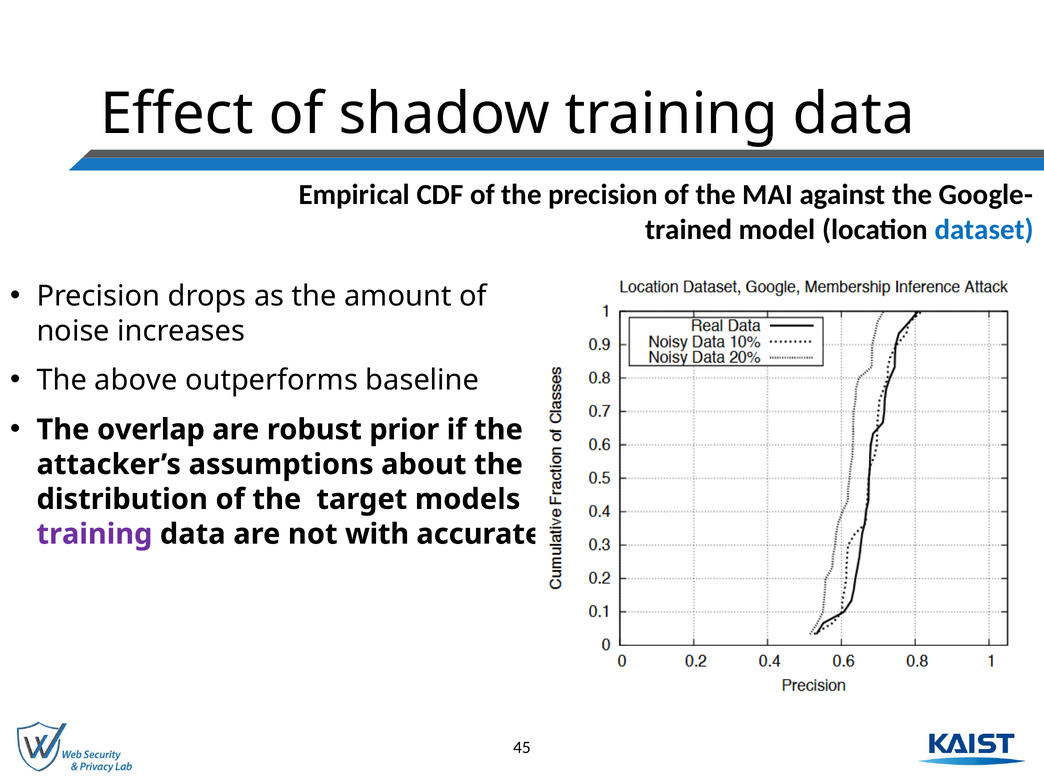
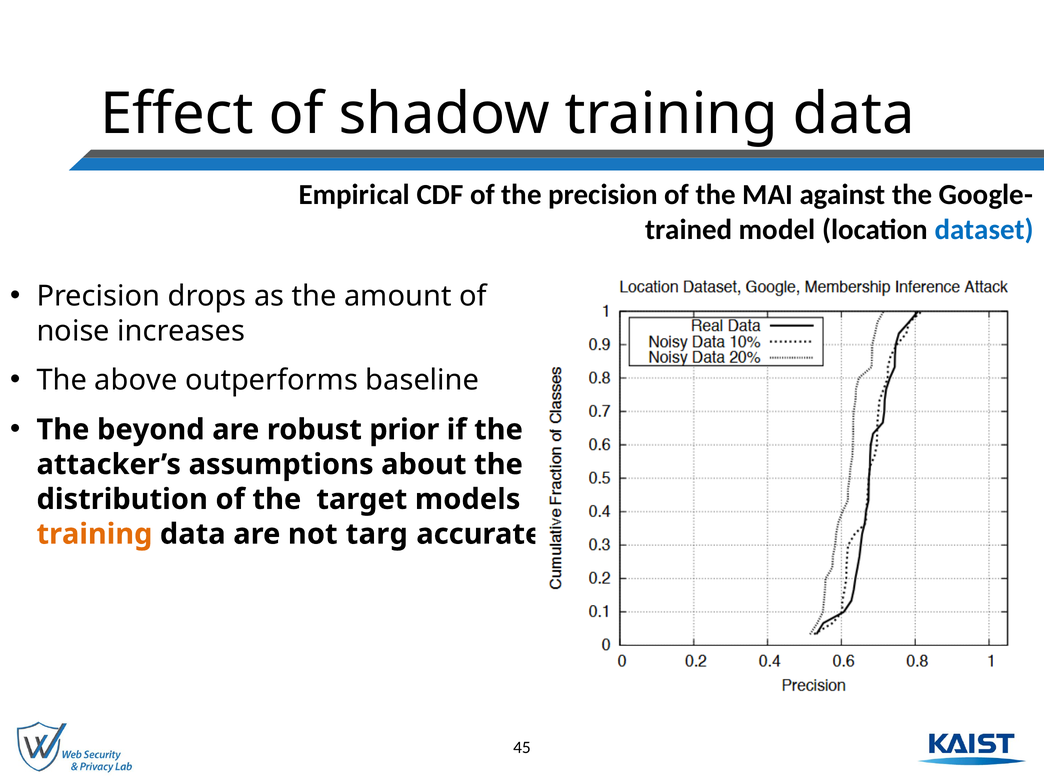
overlap: overlap -> beyond (151, 430)
training colour: purple -> orange (94, 534)
with: with -> targ (377, 534)
